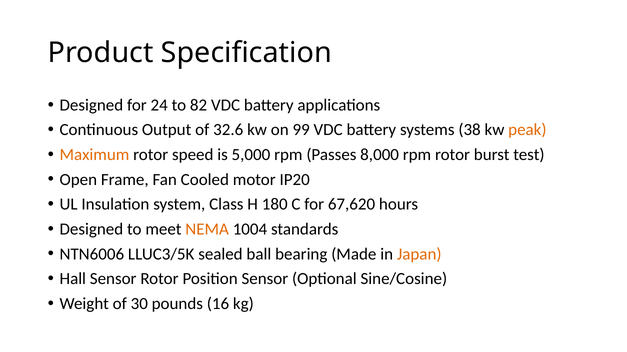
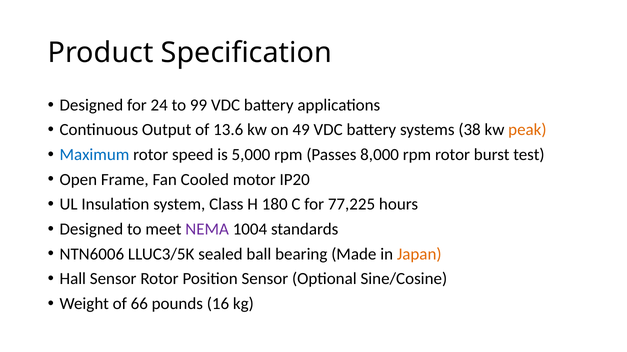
82: 82 -> 99 (199, 105)
32.6: 32.6 -> 13.6 (228, 130)
99: 99 -> 49 (301, 130)
Maximum colour: orange -> blue (94, 155)
67,620: 67,620 -> 77,225 (351, 205)
NEMA colour: orange -> purple (207, 230)
30: 30 -> 66 (139, 304)
